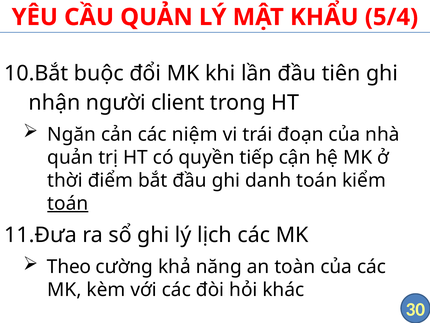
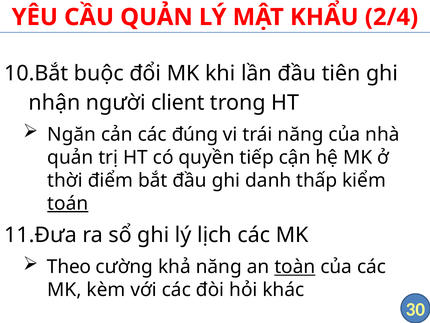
5/4: 5/4 -> 2/4 (391, 17)
niệm: niệm -> đúng (195, 134)
trái đoạn: đoạn -> năng (301, 134)
danh toán: toán -> thấp (317, 180)
toàn underline: none -> present (295, 266)
